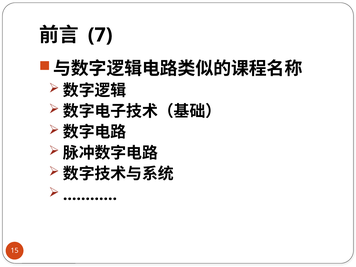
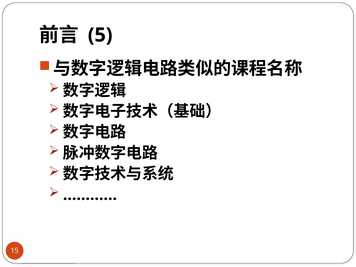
7: 7 -> 5 (100, 35)
